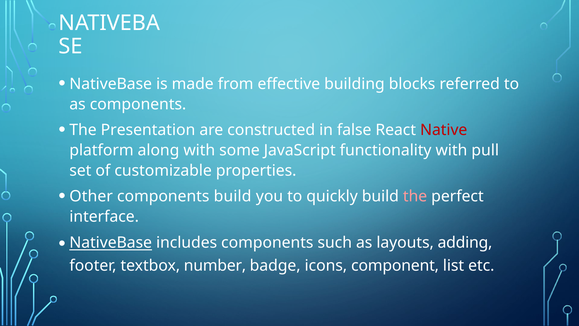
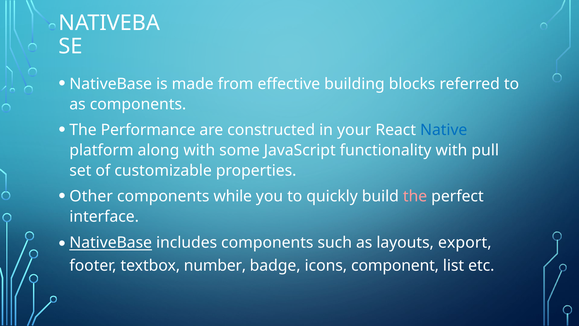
Presentation: Presentation -> Performance (148, 130)
false: false -> your (354, 130)
Native colour: red -> blue (444, 130)
components build: build -> while (233, 196)
adding: adding -> export (465, 242)
